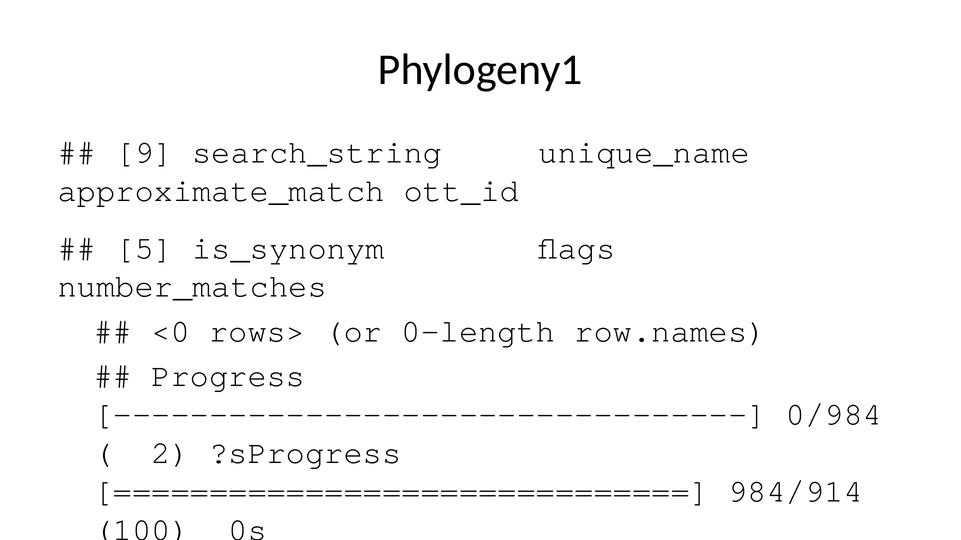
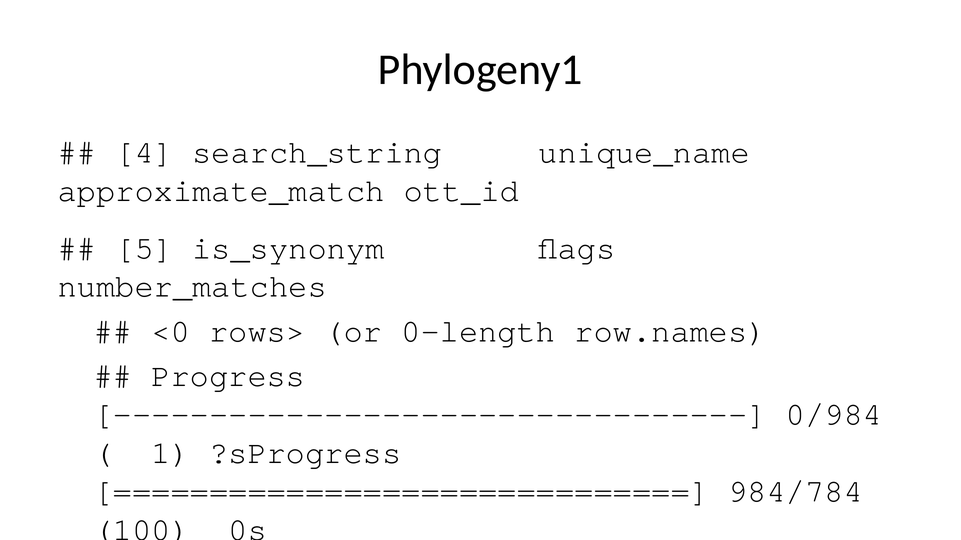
9: 9 -> 4 (144, 152)
2: 2 -> 1 (171, 453)
984/914: 984/914 -> 984/784 (796, 492)
